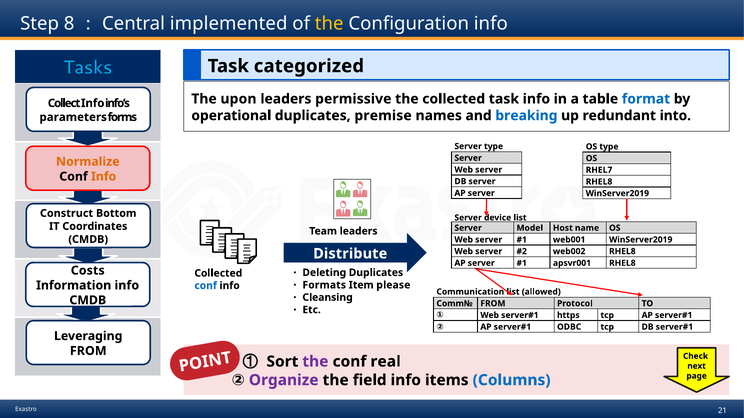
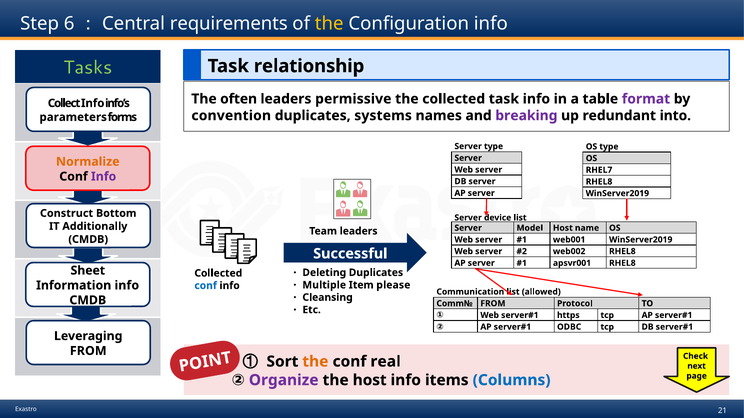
8: 8 -> 6 (69, 24)
implemented: implemented -> requirements (229, 24)
Tasks colour: light blue -> light green (88, 68)
categorized: categorized -> relationship (309, 66)
upon: upon -> often (239, 99)
format colour: blue -> purple (646, 99)
operational: operational -> convention (231, 116)
premise: premise -> systems (383, 116)
breaking colour: blue -> purple (526, 116)
Info colour: orange -> purple (104, 177)
Coordinates: Coordinates -> Additionally (95, 227)
Distribute: Distribute -> Successful (350, 254)
Costs: Costs -> Sheet (88, 271)
Formats: Formats -> Multiple (324, 285)
the colour: purple -> orange (315, 362)
the field: field -> host (370, 381)
